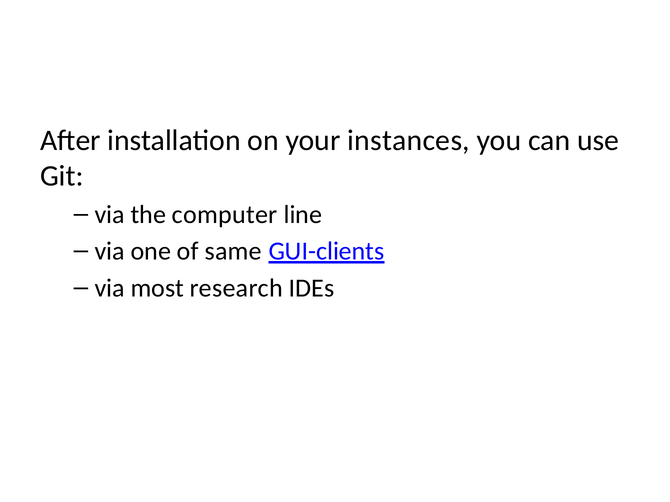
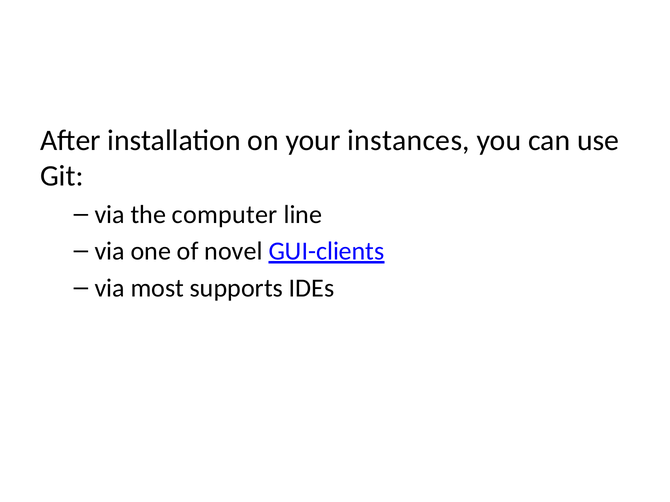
same: same -> novel (233, 251)
research: research -> supports (236, 288)
